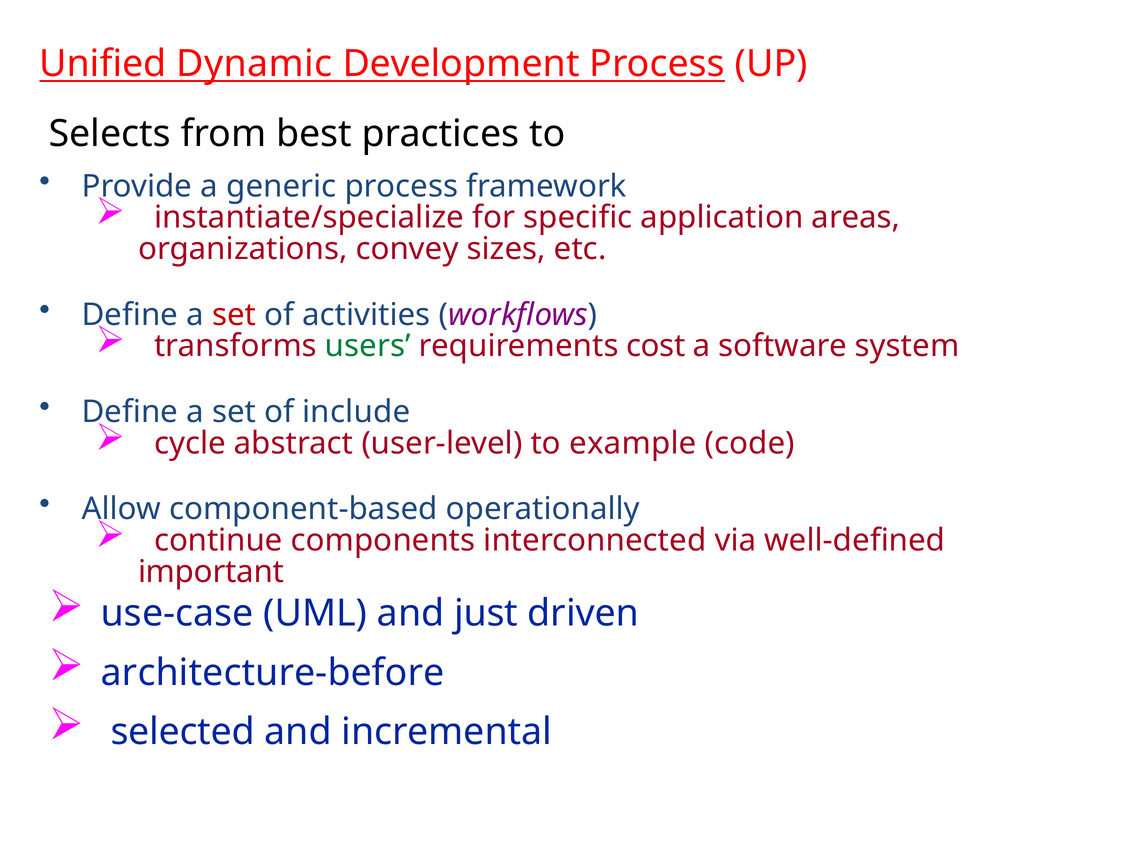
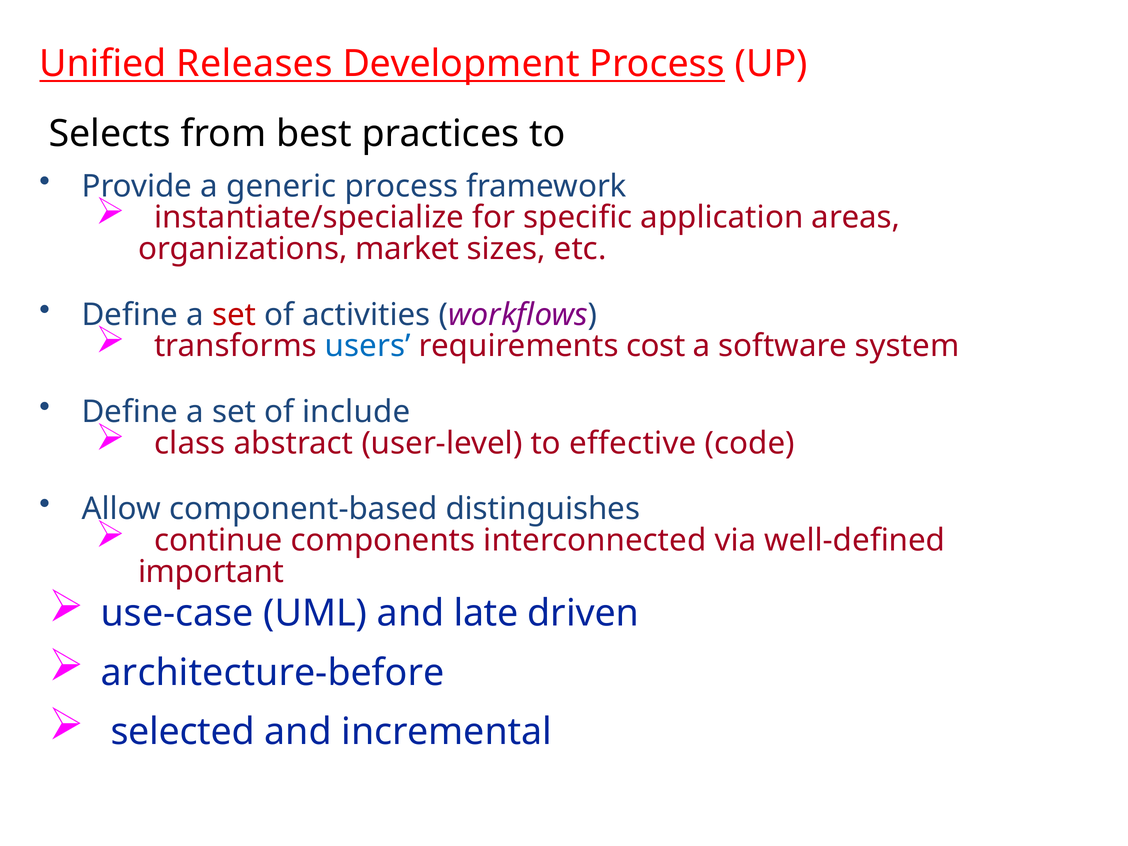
Dynamic: Dynamic -> Releases (254, 64)
convey: convey -> market (407, 249)
users colour: green -> blue (368, 346)
cycle: cycle -> class (190, 443)
example: example -> effective (633, 443)
operationally: operationally -> distinguishes (543, 509)
just: just -> late (486, 613)
